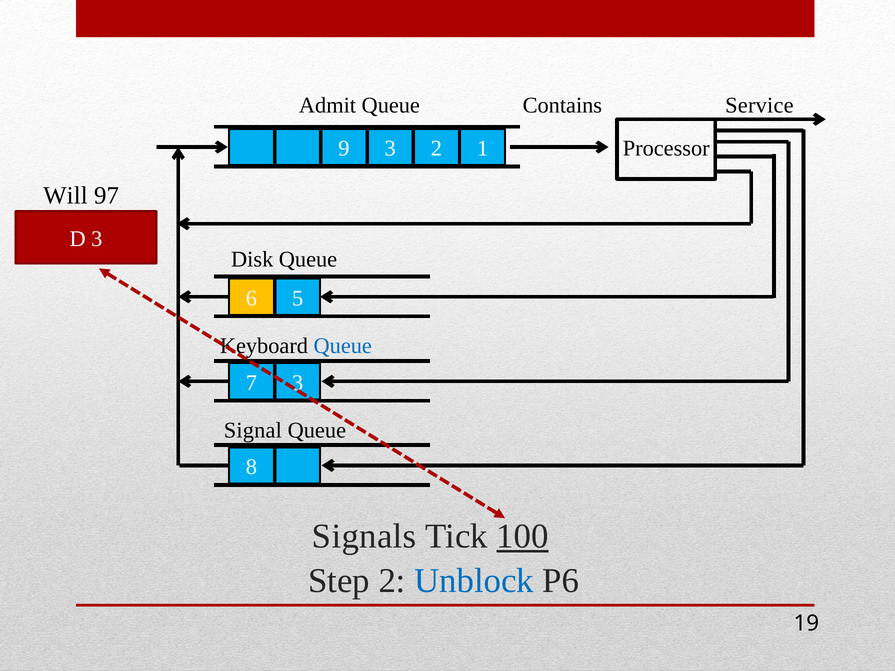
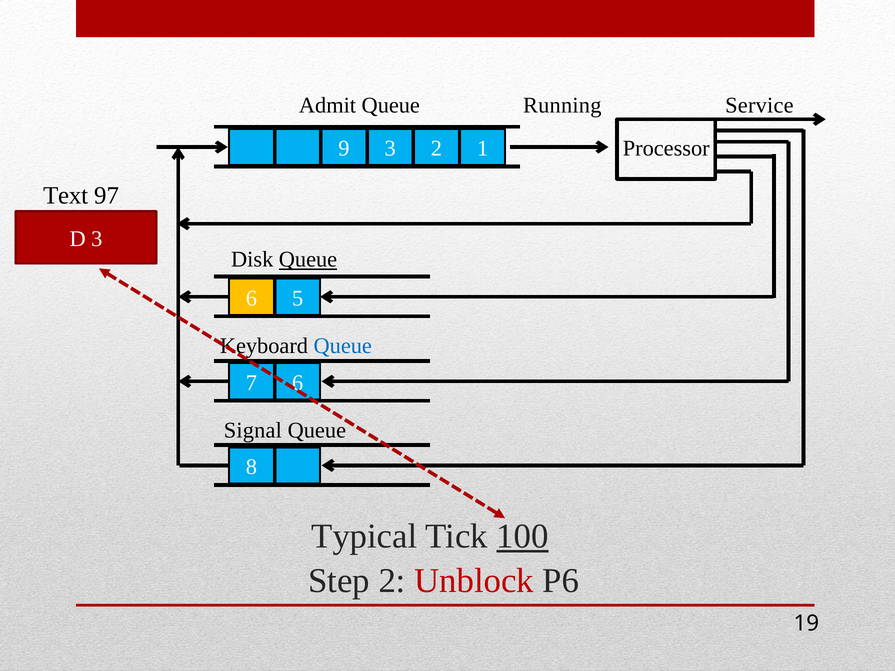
Contains: Contains -> Running (562, 105)
Will: Will -> Text (66, 196)
Queue underline: none -> present (308, 260)
7 3: 3 -> 6 (298, 383)
Signals: Signals -> Typical (364, 536)
Unblock colour: blue -> red (474, 581)
